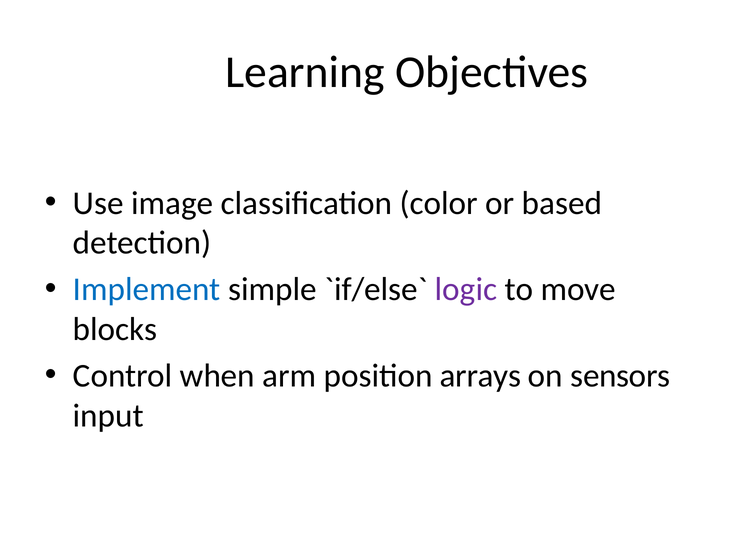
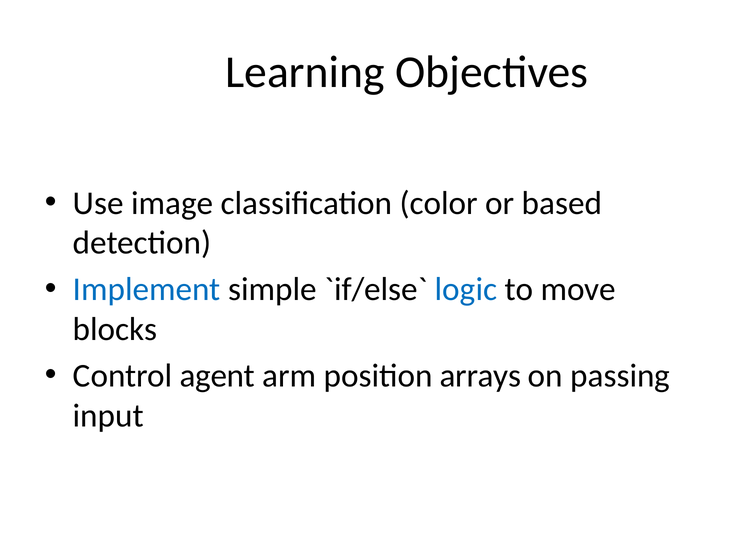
logic colour: purple -> blue (466, 290)
when: when -> agent (217, 376)
sensors: sensors -> passing (620, 376)
